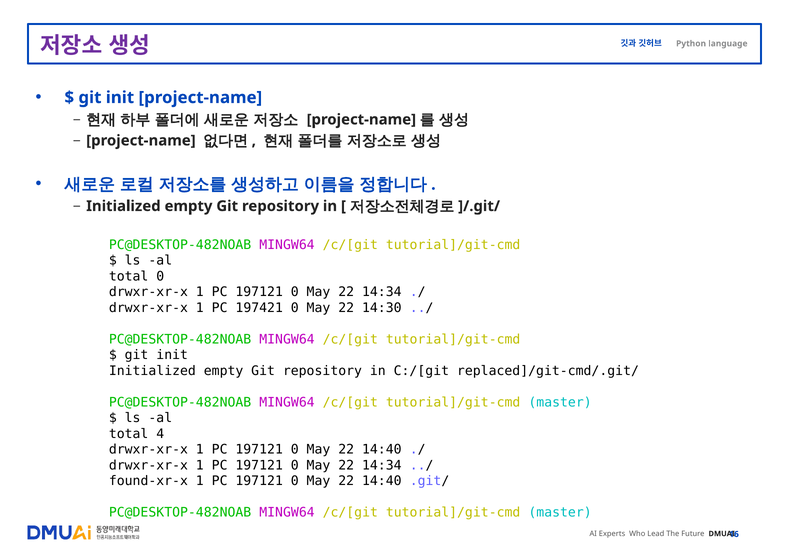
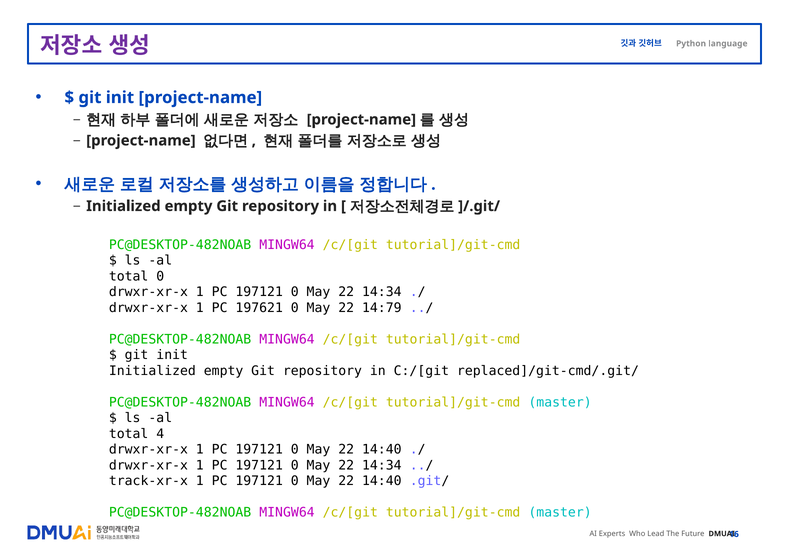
197421: 197421 -> 197621 (259, 308)
14:30: 14:30 -> 14:79 (382, 308)
found-xr-x: found-xr-x -> track-xr-x (148, 481)
